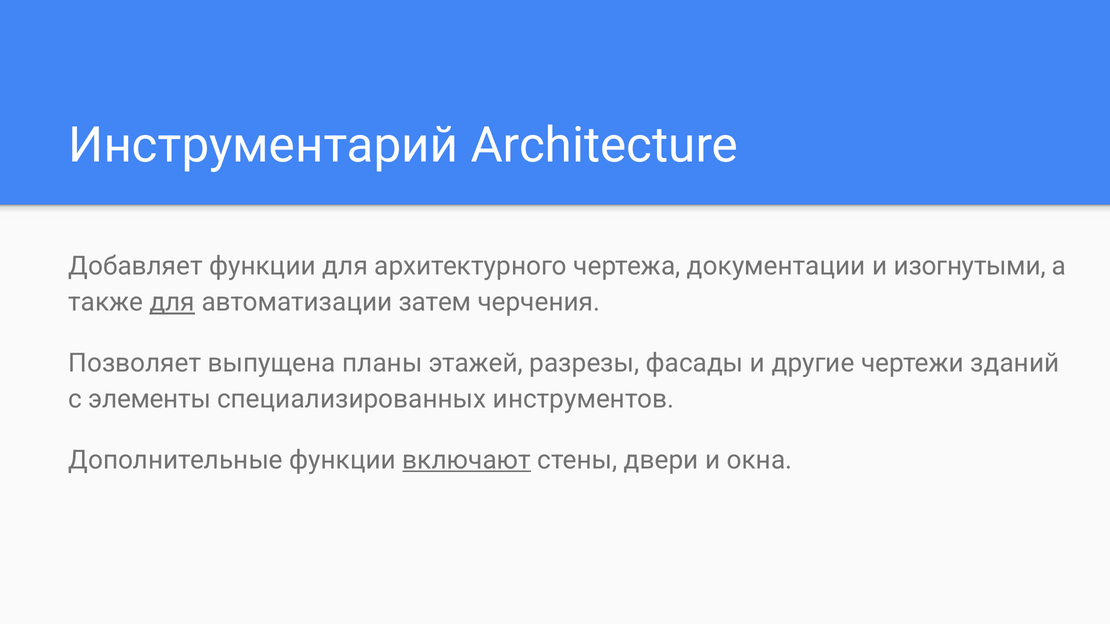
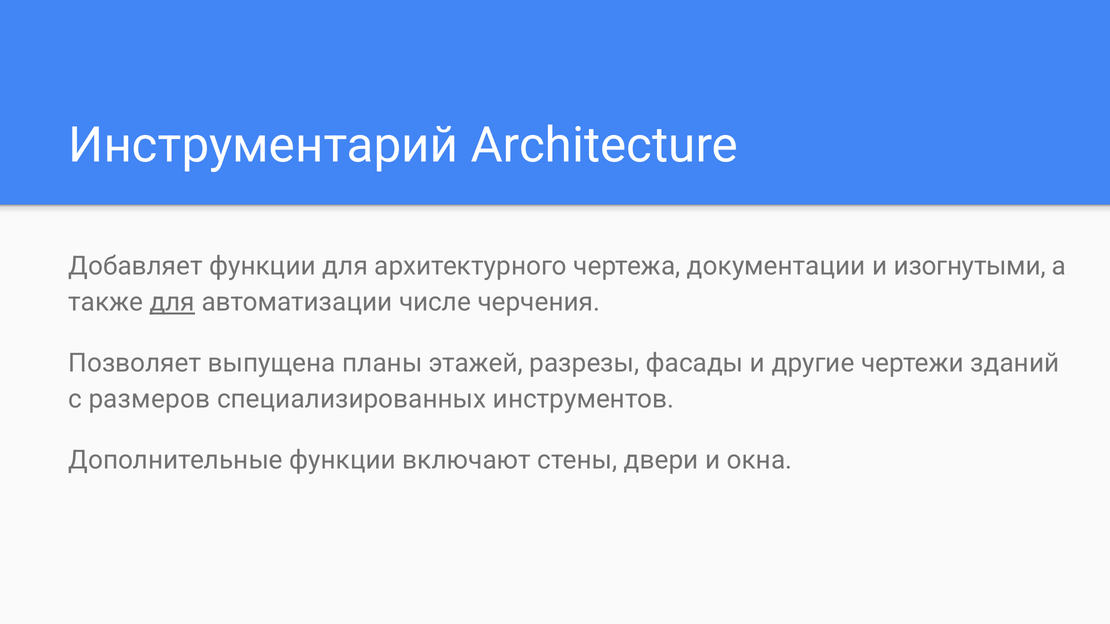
затем: затем -> числе (435, 302)
элементы: элементы -> размеров (149, 399)
включают underline: present -> none (467, 460)
